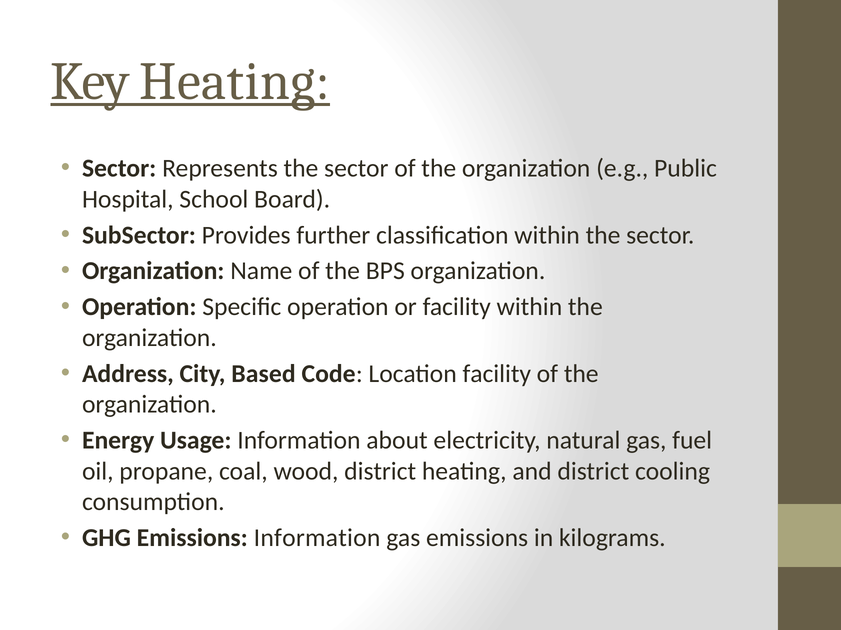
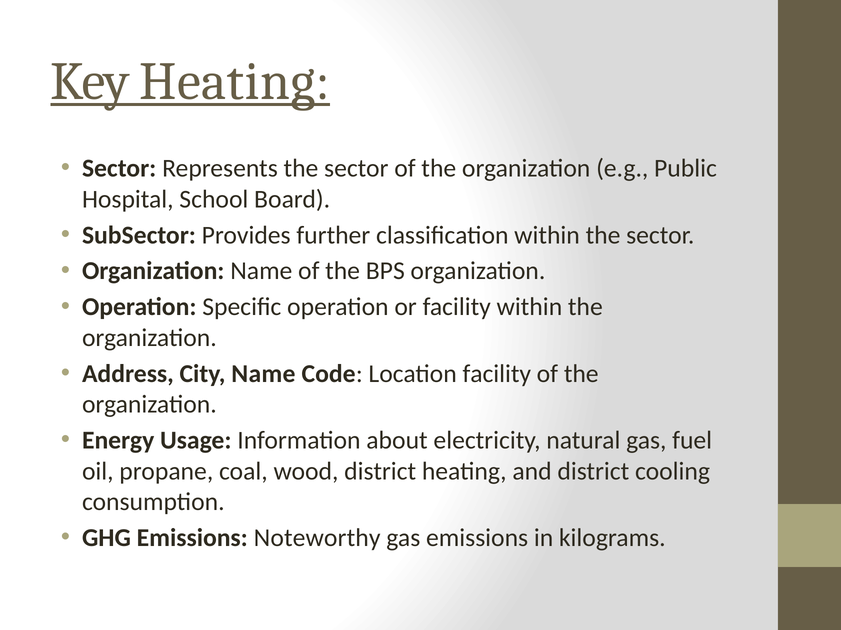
City Based: Based -> Name (263, 374)
Emissions Information: Information -> Noteworthy (317, 538)
